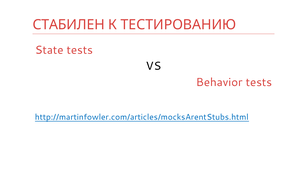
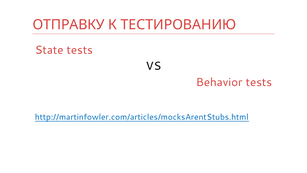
СТАБИЛЕН: СТАБИЛЕН -> ОТПРАВКУ (69, 25)
